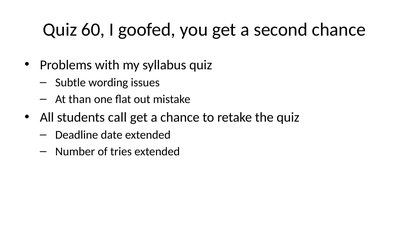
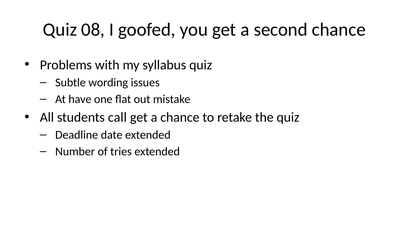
60: 60 -> 08 (93, 30)
than: than -> have (80, 99)
